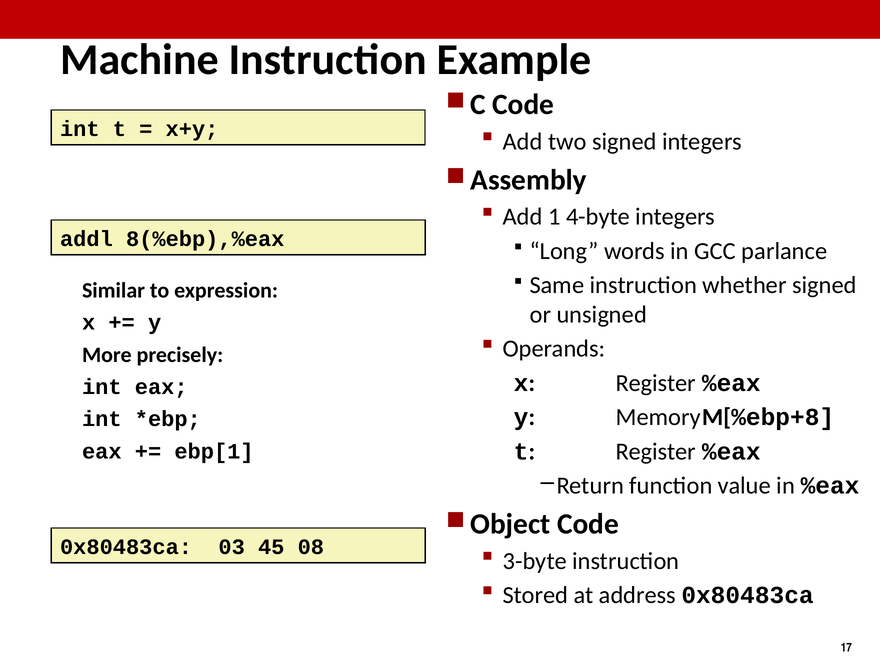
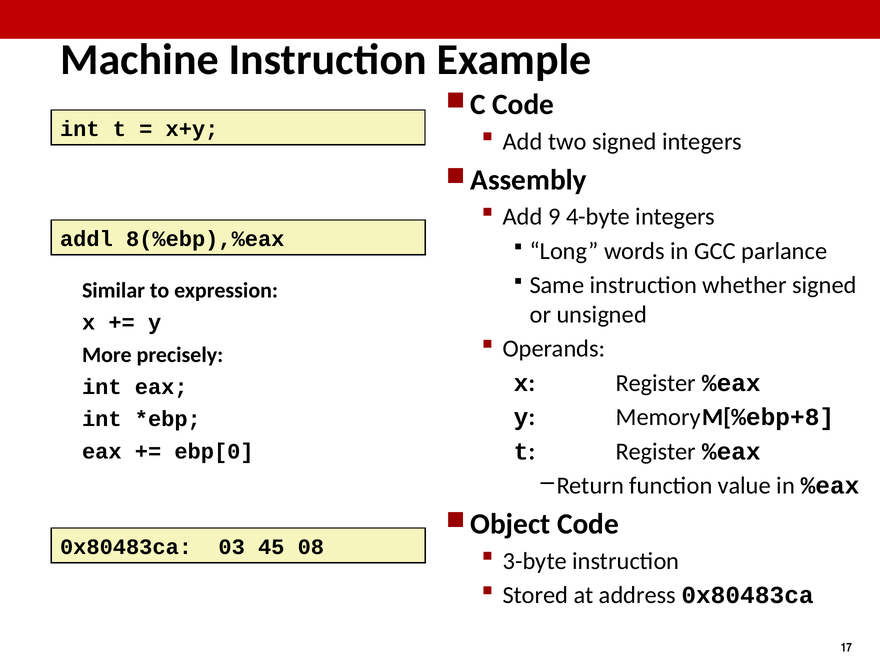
1: 1 -> 9 (554, 217)
ebp[1: ebp[1 -> ebp[0 (214, 451)
